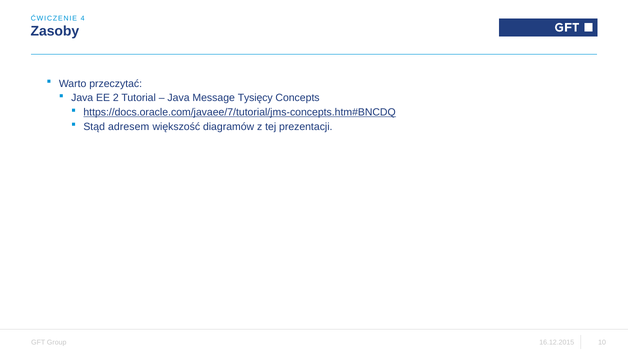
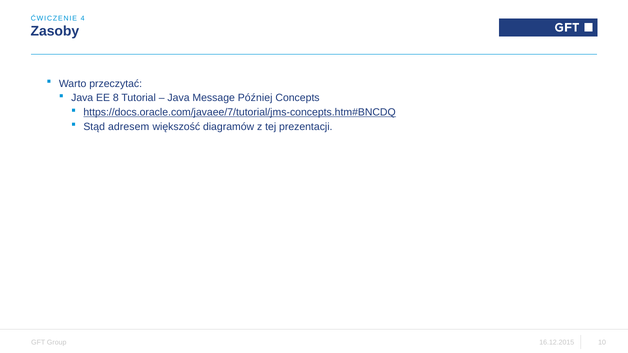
2: 2 -> 8 (116, 98)
Tysięcy: Tysięcy -> Później (255, 98)
